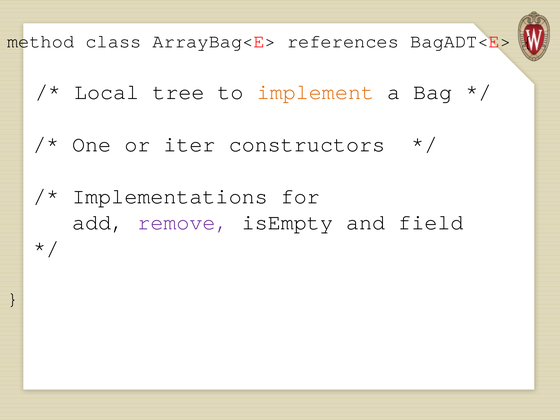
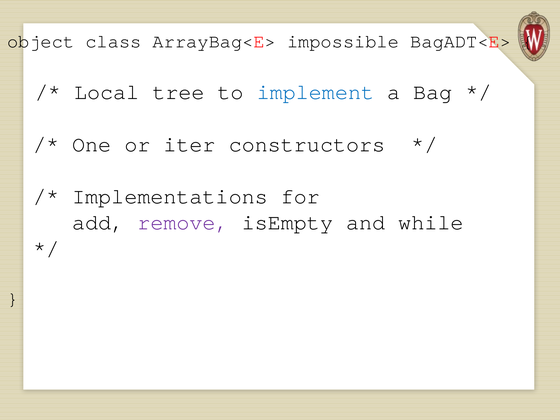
method: method -> object (41, 41)
references: references -> impossible (343, 41)
implement colour: orange -> blue (315, 92)
field: field -> while (431, 222)
